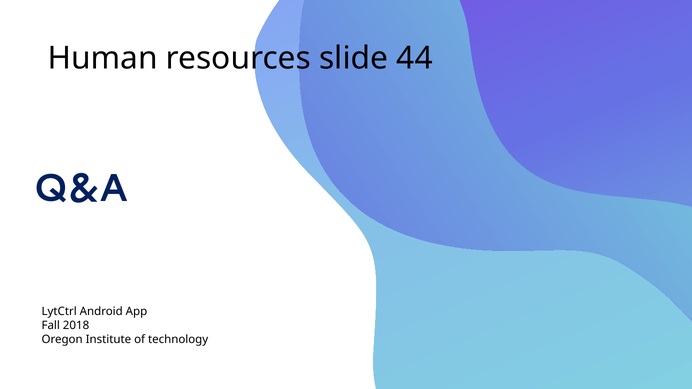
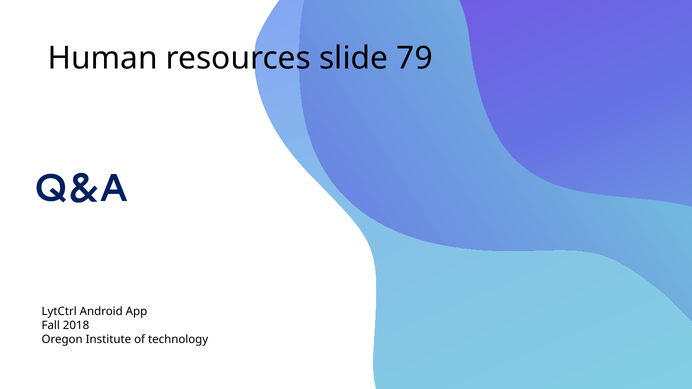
44: 44 -> 79 (415, 58)
